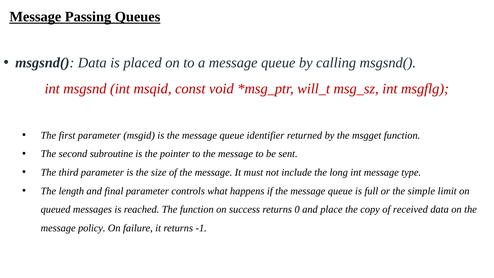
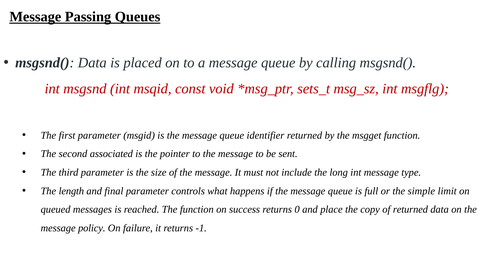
will_t: will_t -> sets_t (314, 89)
subroutine: subroutine -> associated (111, 154)
of received: received -> returned (410, 209)
